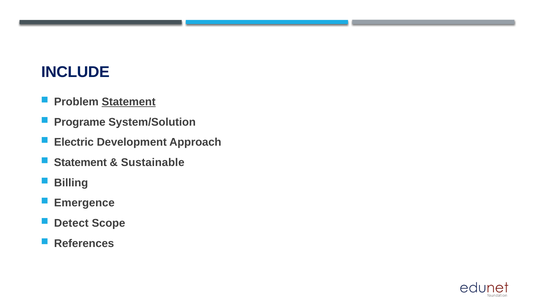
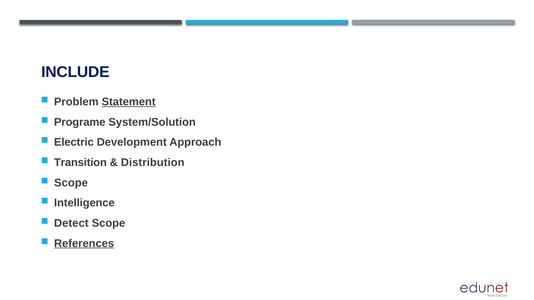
Statement: Statement -> Transition (80, 163)
Sustainable: Sustainable -> Distribution (153, 163)
Billing: Billing -> Scope (71, 183)
Emergence: Emergence -> Intelligence (84, 203)
References underline: none -> present (84, 244)
